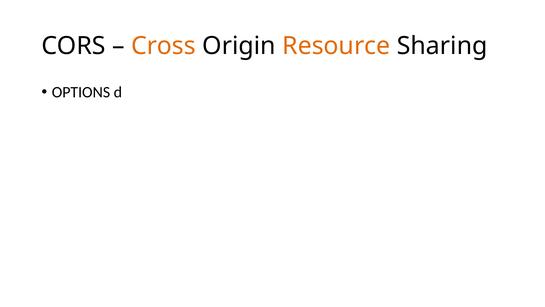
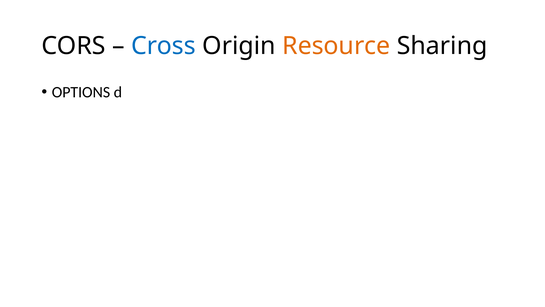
Cross colour: orange -> blue (163, 46)
